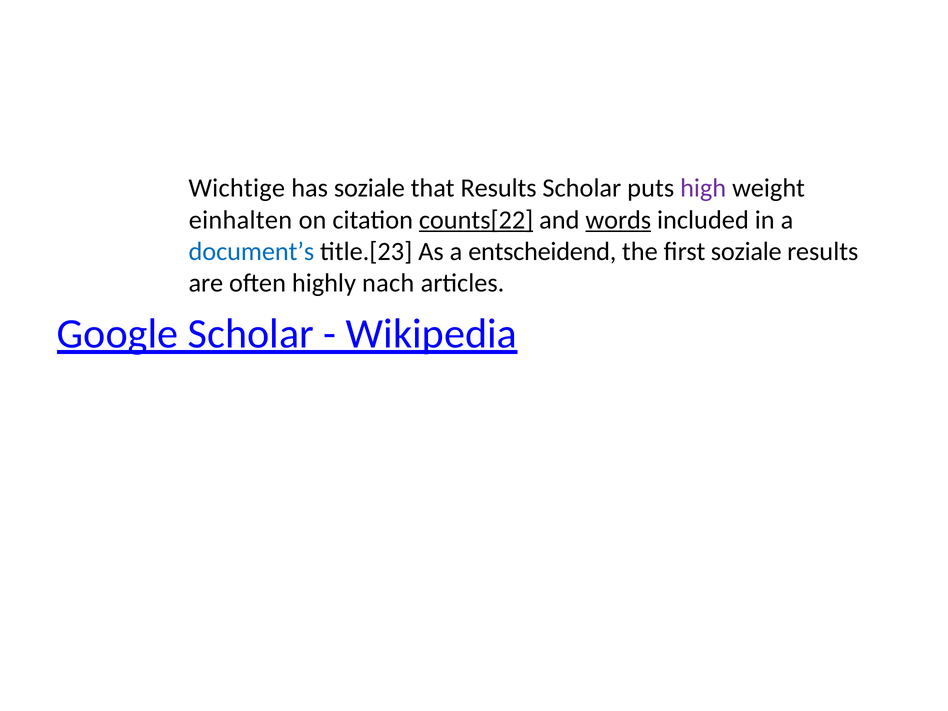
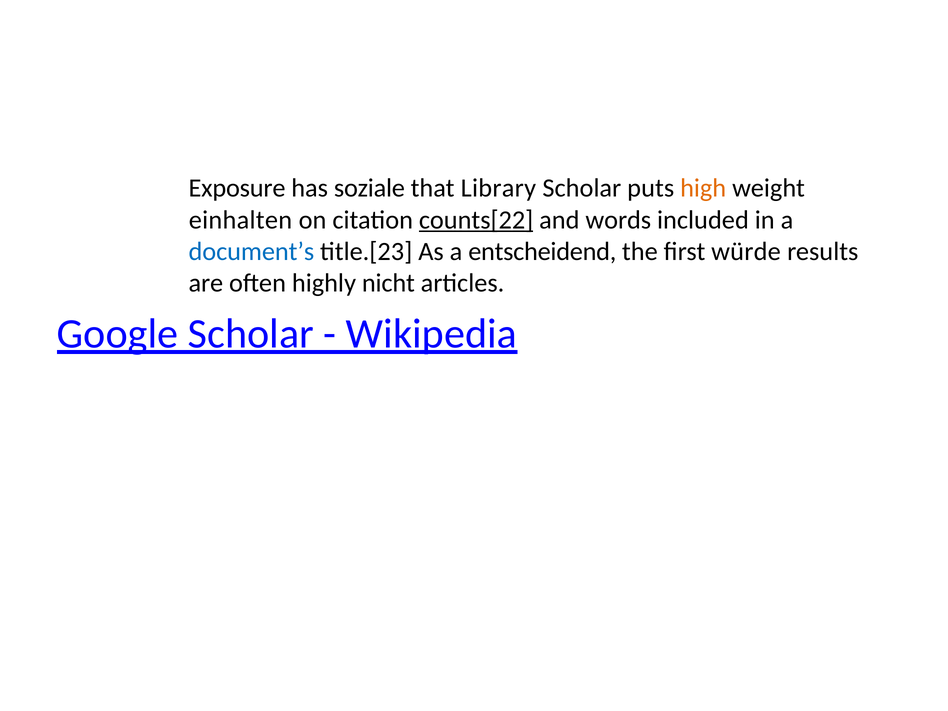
Wichtige: Wichtige -> Exposure (237, 188)
that Results: Results -> Library (498, 188)
high colour: purple -> orange (703, 188)
words underline: present -> none (618, 220)
first soziale: soziale -> würde (746, 252)
nach: nach -> nicht (388, 283)
